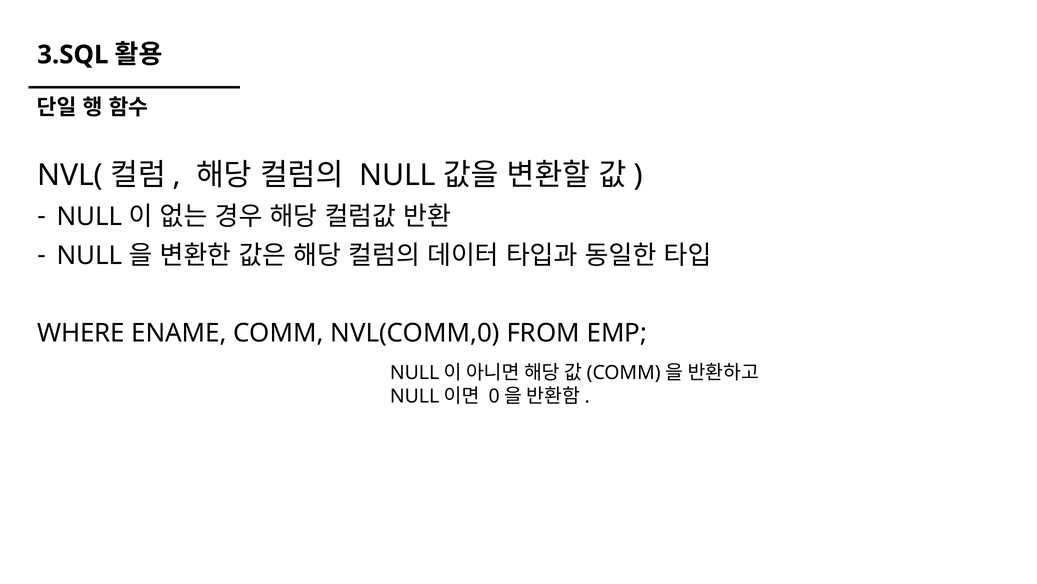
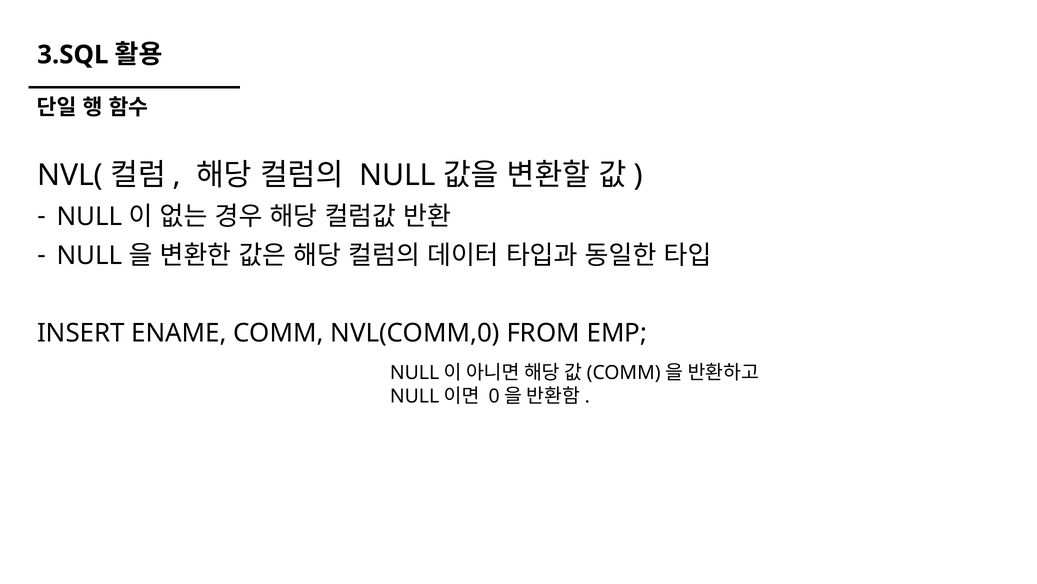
WHERE: WHERE -> INSERT (81, 333)
